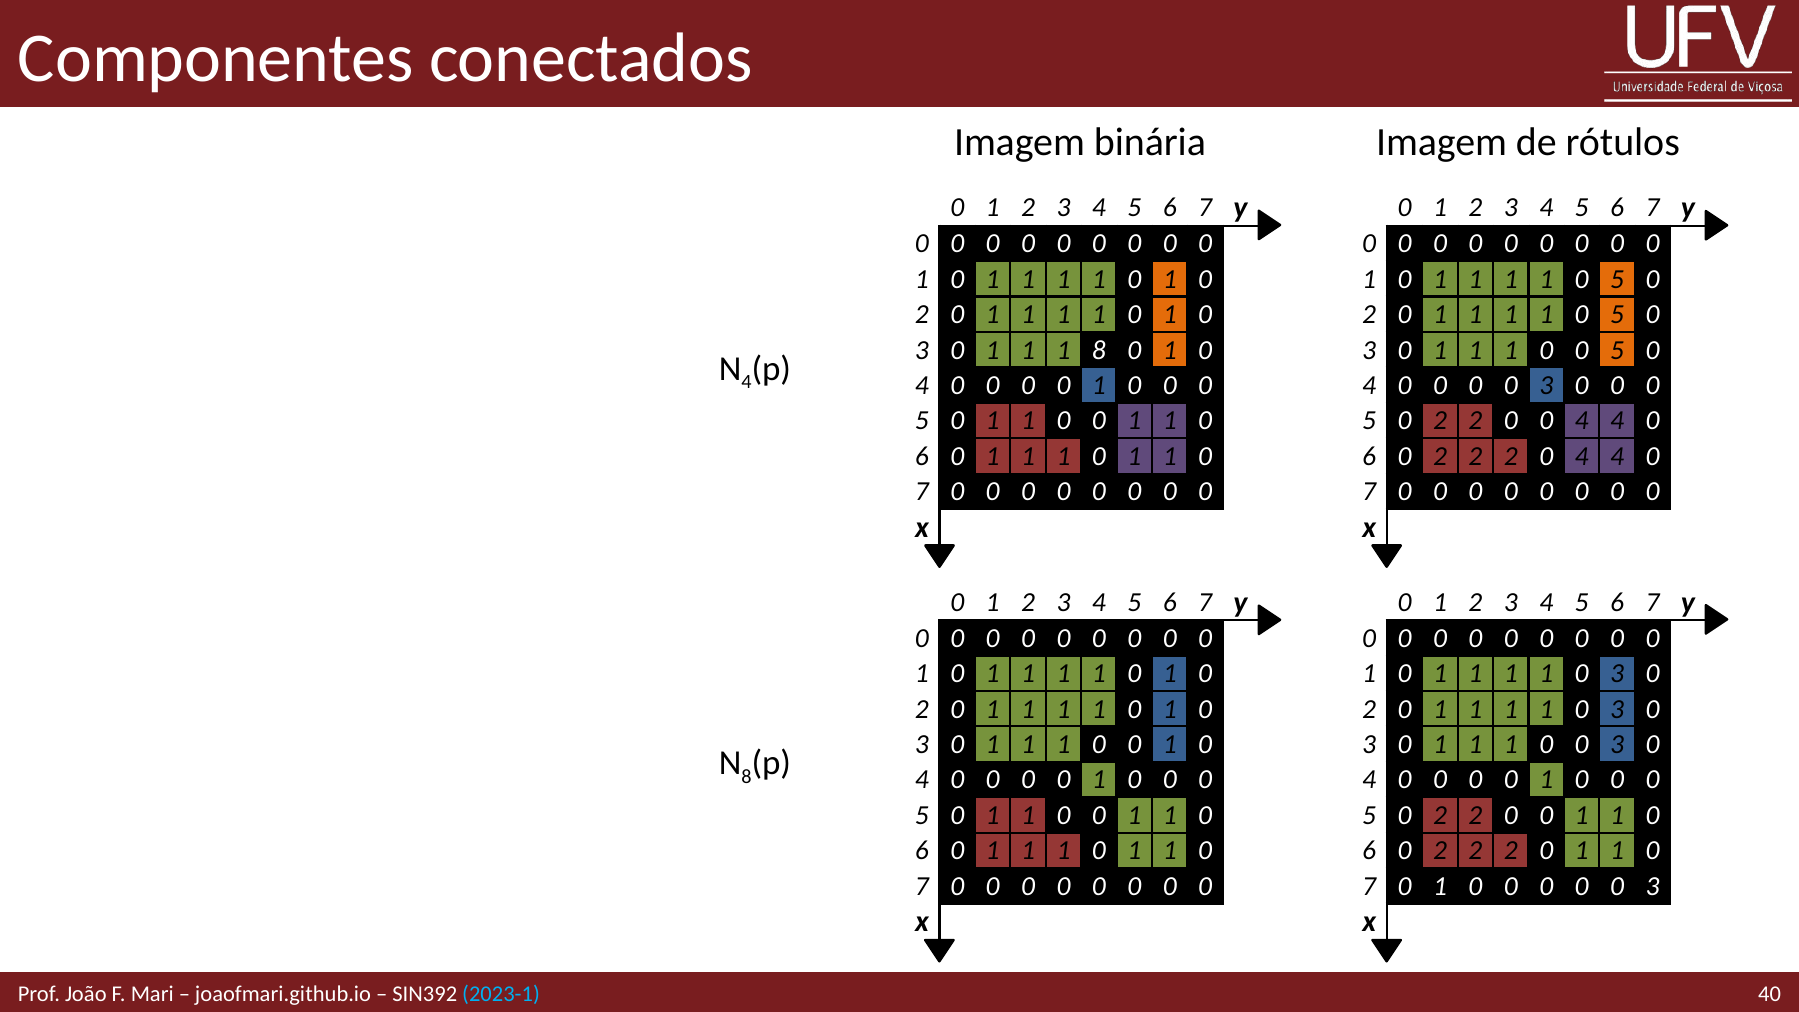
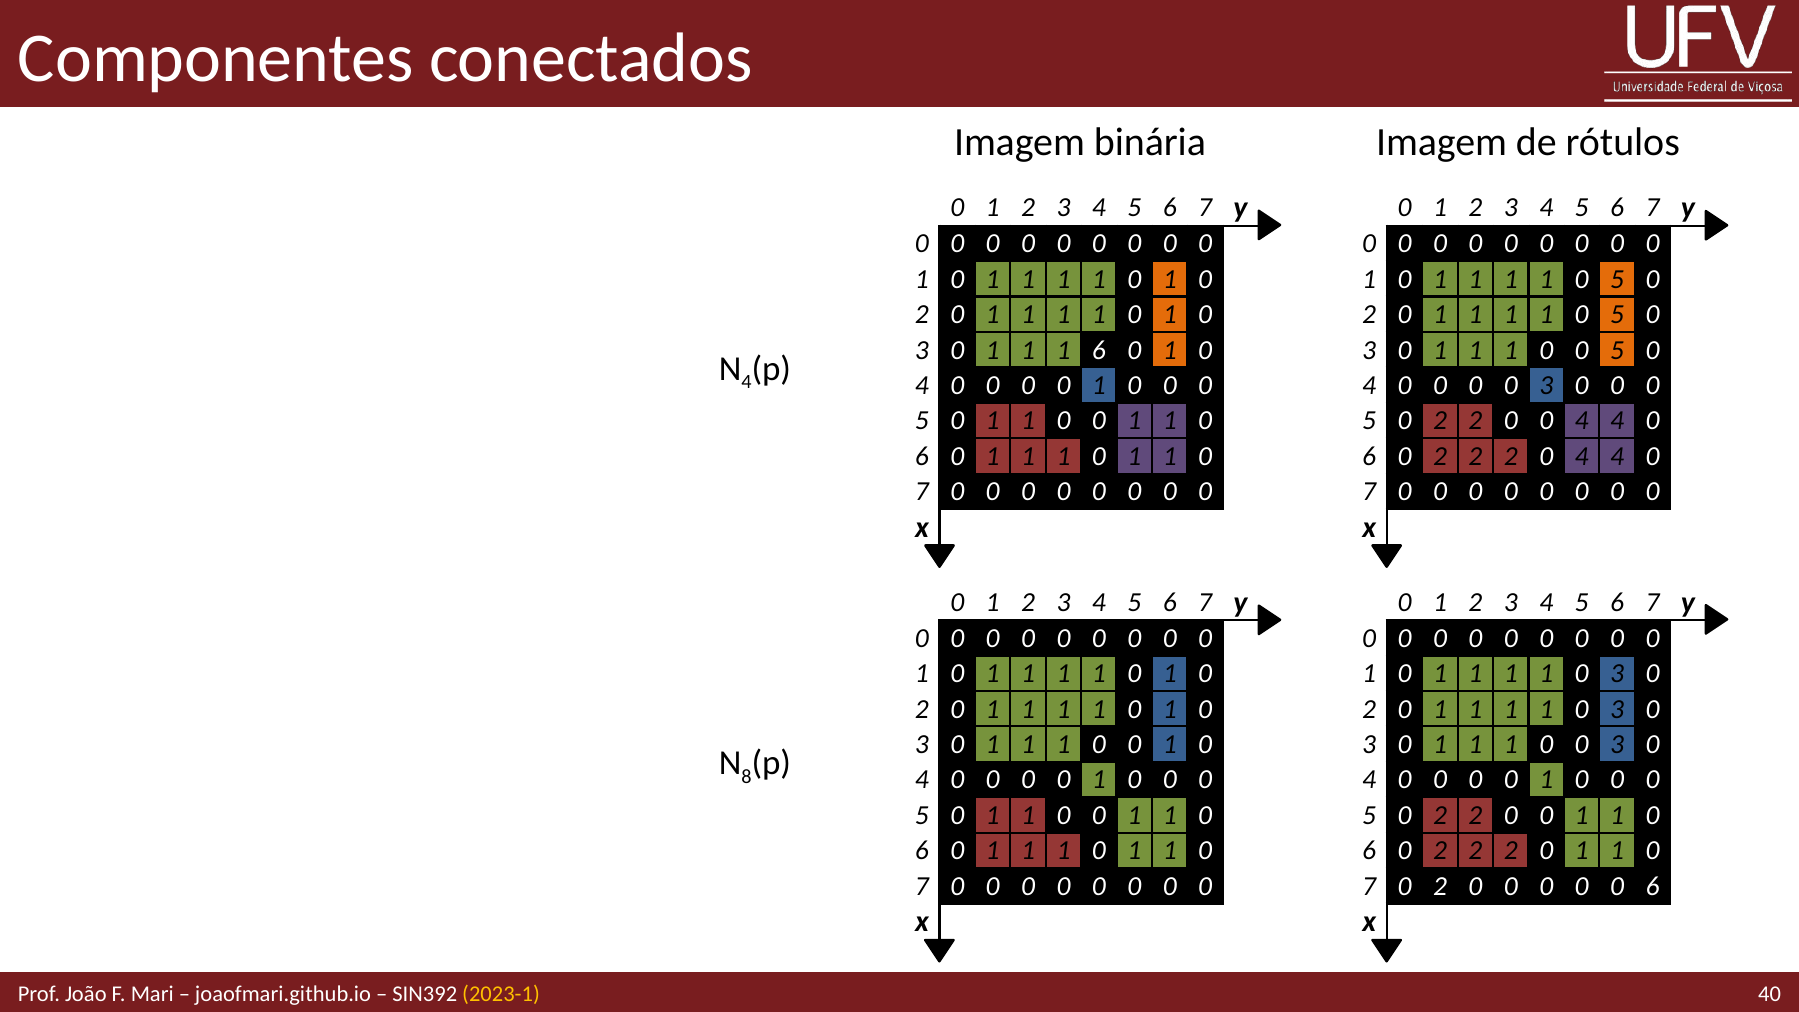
1 8: 8 -> 6 (1099, 350)
7 0 1: 1 -> 2 (1440, 886)
3: 3 -> 6 (1652, 886)
2023-1 colour: light blue -> yellow (501, 994)
